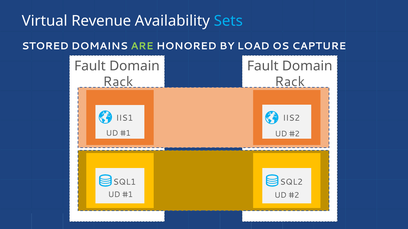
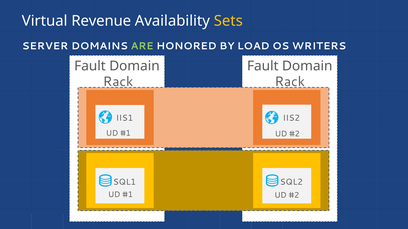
Sets colour: light blue -> yellow (228, 21)
STORED: STORED -> SERVER (45, 46)
CAPTURE: CAPTURE -> WRITERS (319, 46)
